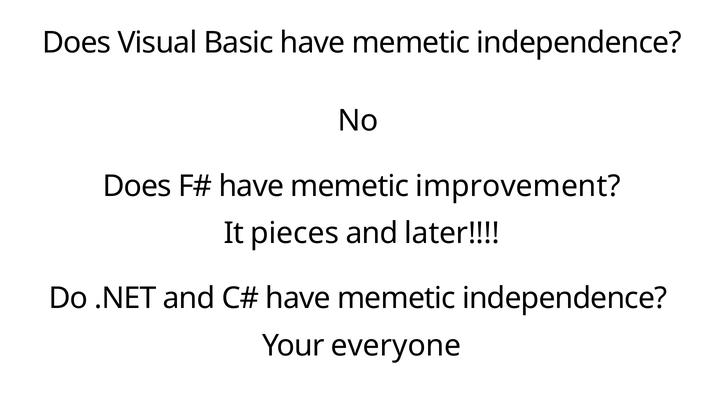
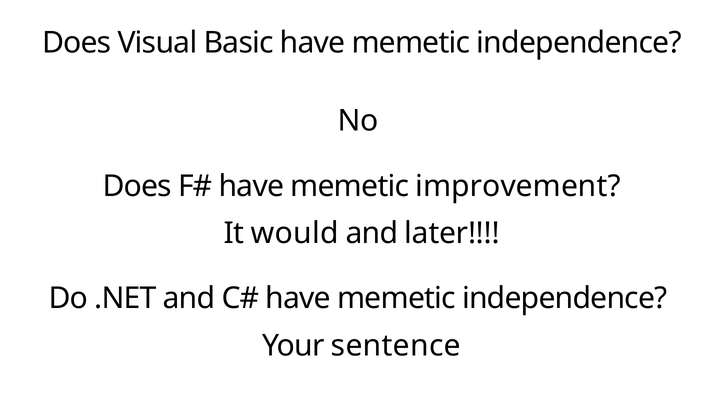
pieces: pieces -> would (295, 233)
everyone: everyone -> sentence (396, 345)
